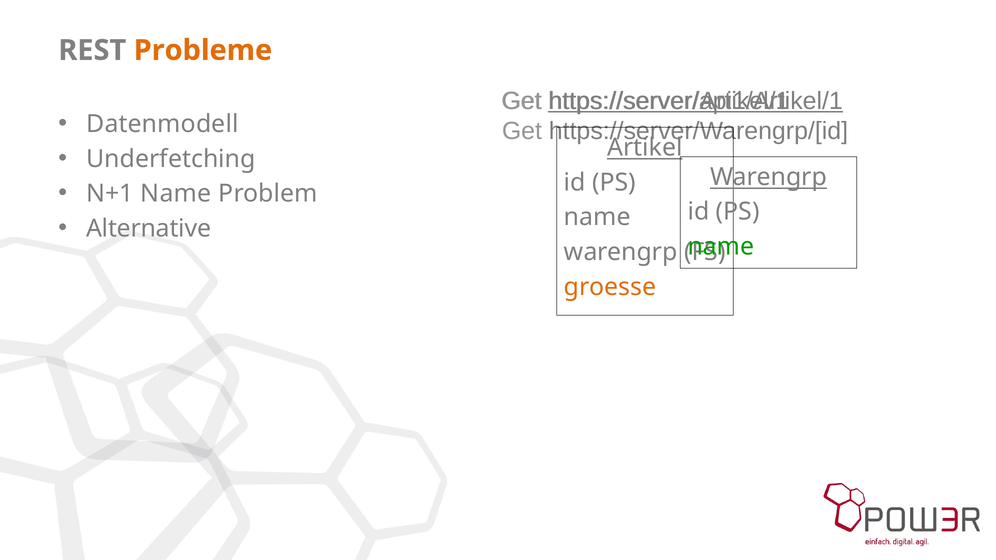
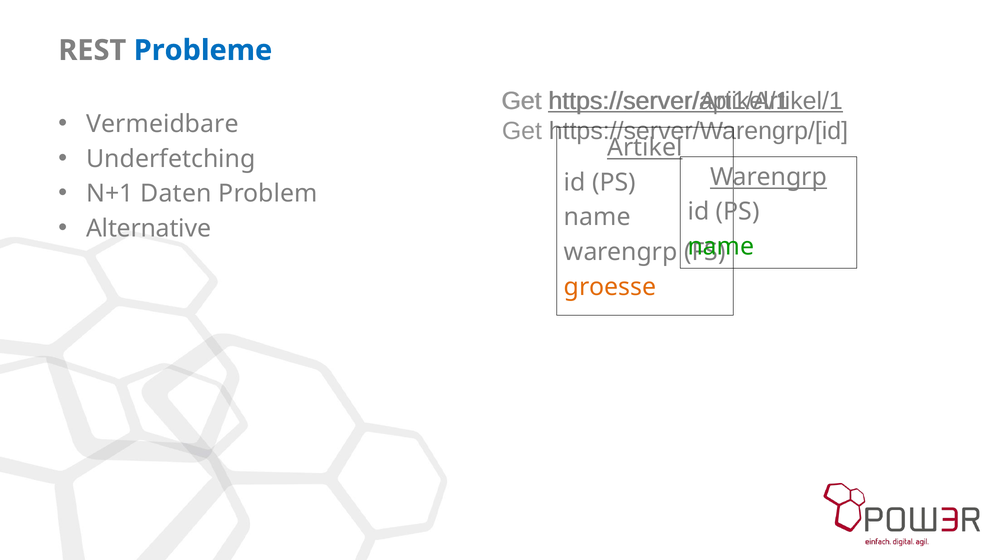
Probleme colour: orange -> blue (203, 50)
Datenmodell: Datenmodell -> Vermeidbare (162, 124)
N+1 Name: Name -> Daten (176, 194)
